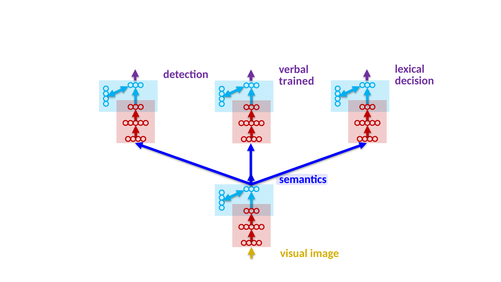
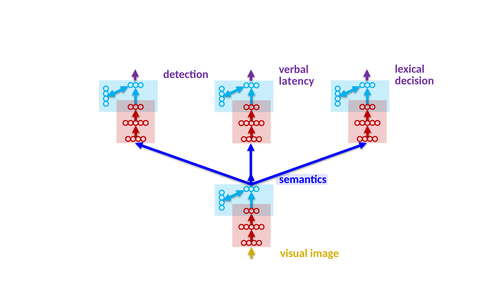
trained: trained -> latency (297, 81)
